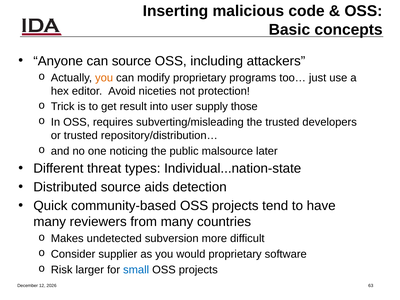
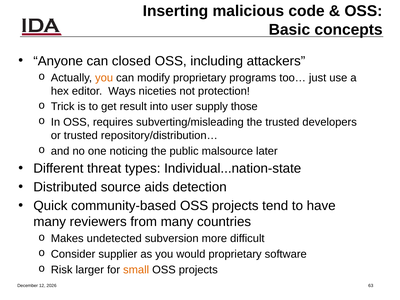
can source: source -> closed (131, 61)
Avoid: Avoid -> Ways (122, 91)
small colour: blue -> orange (136, 270)
